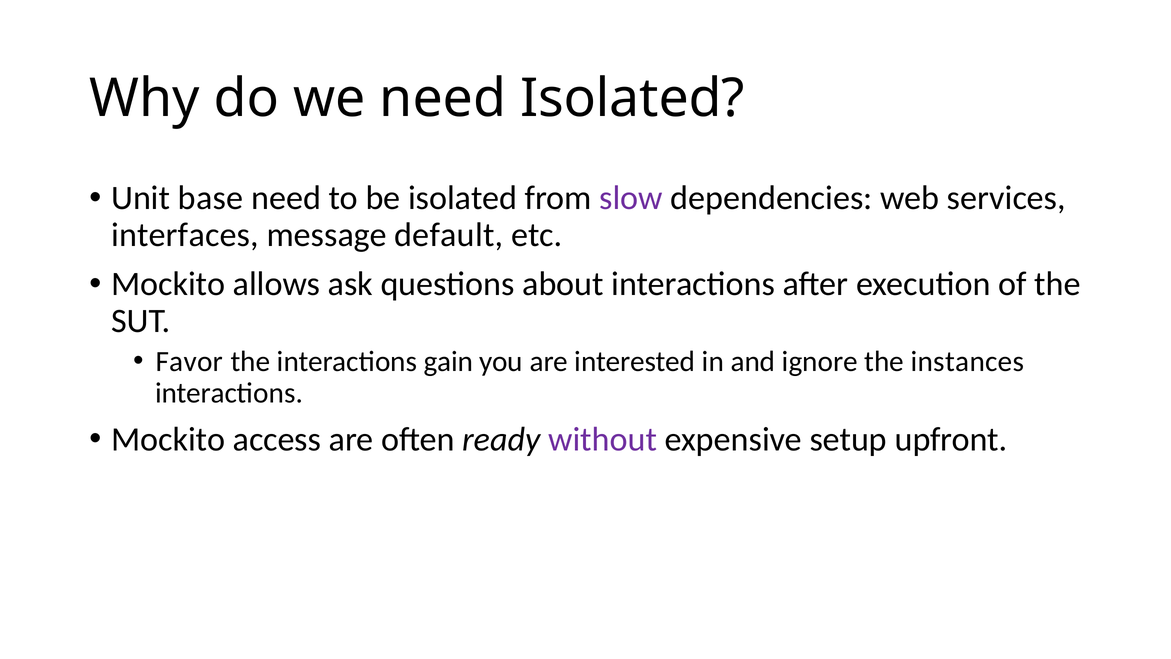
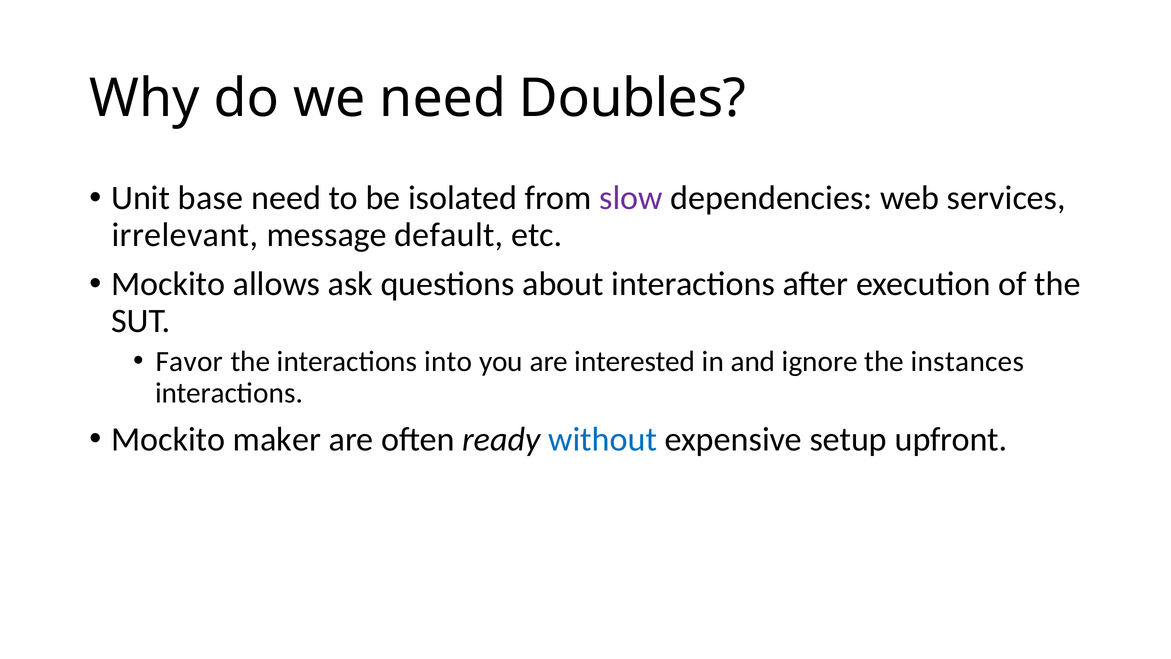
need Isolated: Isolated -> Doubles (633, 98)
interfaces: interfaces -> irrelevant (185, 235)
gain: gain -> into (448, 361)
access: access -> maker (277, 439)
without colour: purple -> blue (603, 439)
